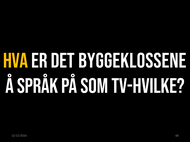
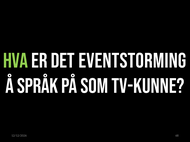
HVA colour: yellow -> light green (16, 61)
BYGGEKLOSSENE: BYGGEKLOSSENE -> EVENTSTORMING (132, 61)
TV-HVILKE: TV-HVILKE -> TV-KUNNE (148, 86)
